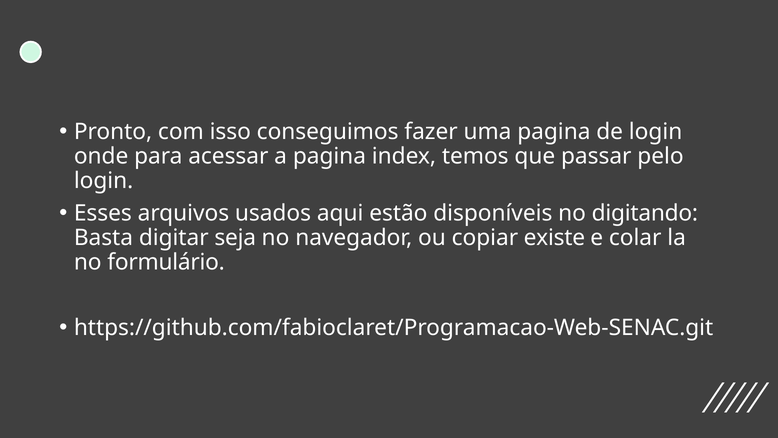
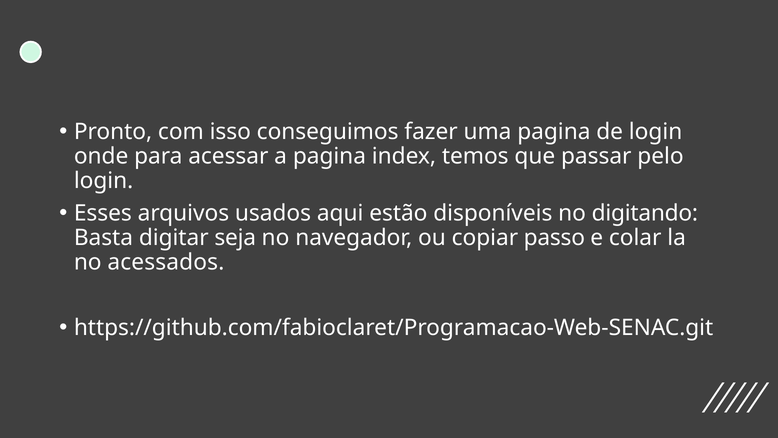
existe: existe -> passo (554, 238)
formulário: formulário -> acessados (166, 262)
